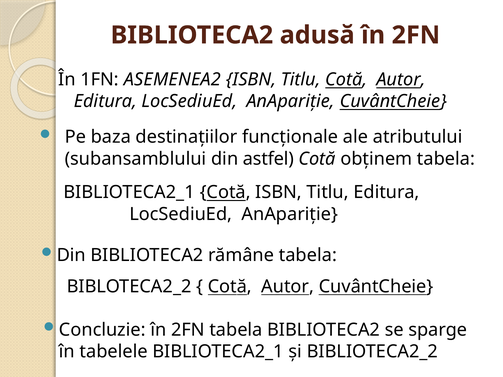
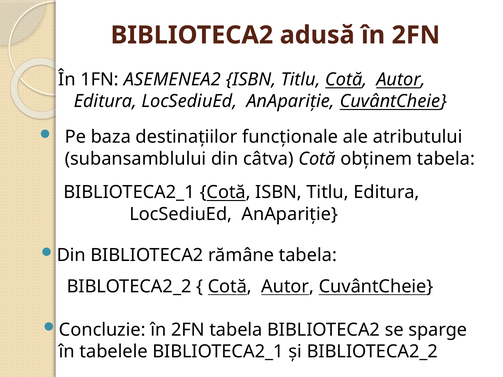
astfel: astfel -> câtva (268, 159)
